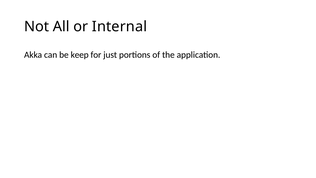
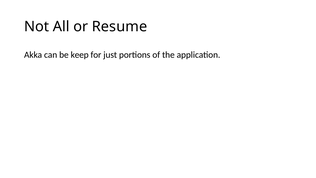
Internal: Internal -> Resume (120, 27)
